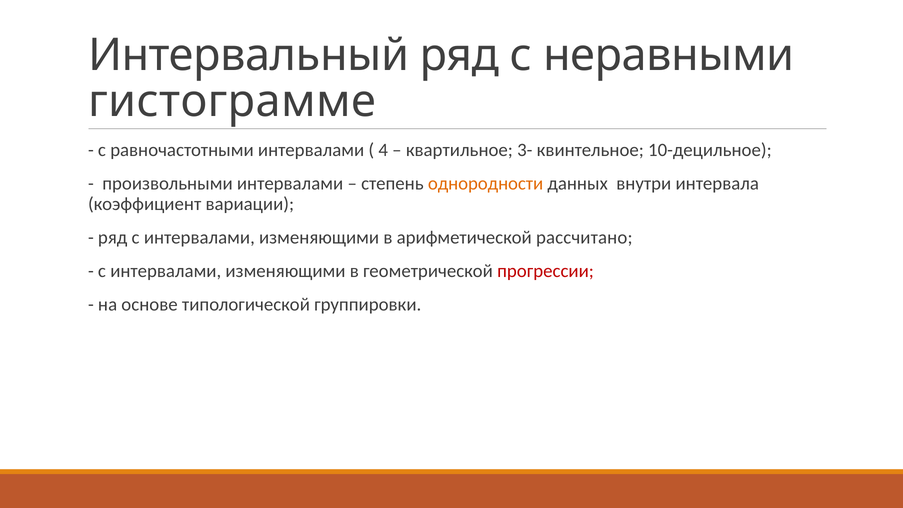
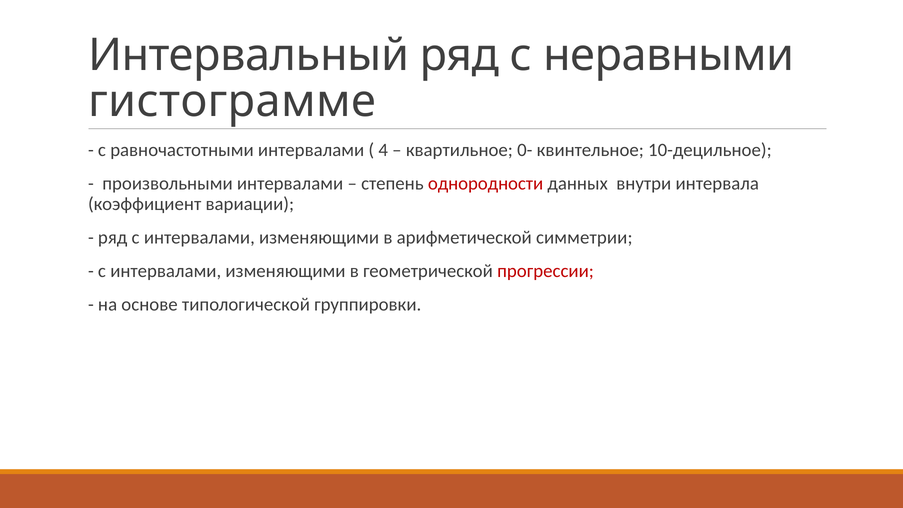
3-: 3- -> 0- (525, 150)
однородности colour: orange -> red (486, 184)
рассчитано: рассчитано -> симметрии (584, 237)
